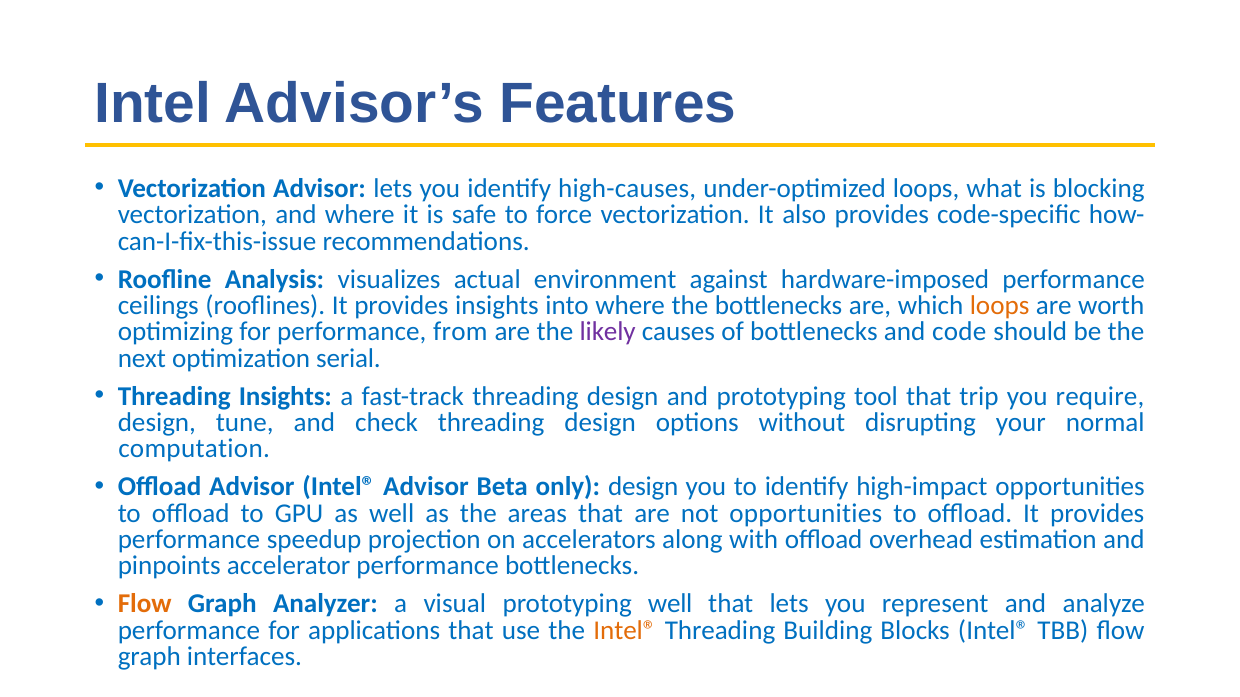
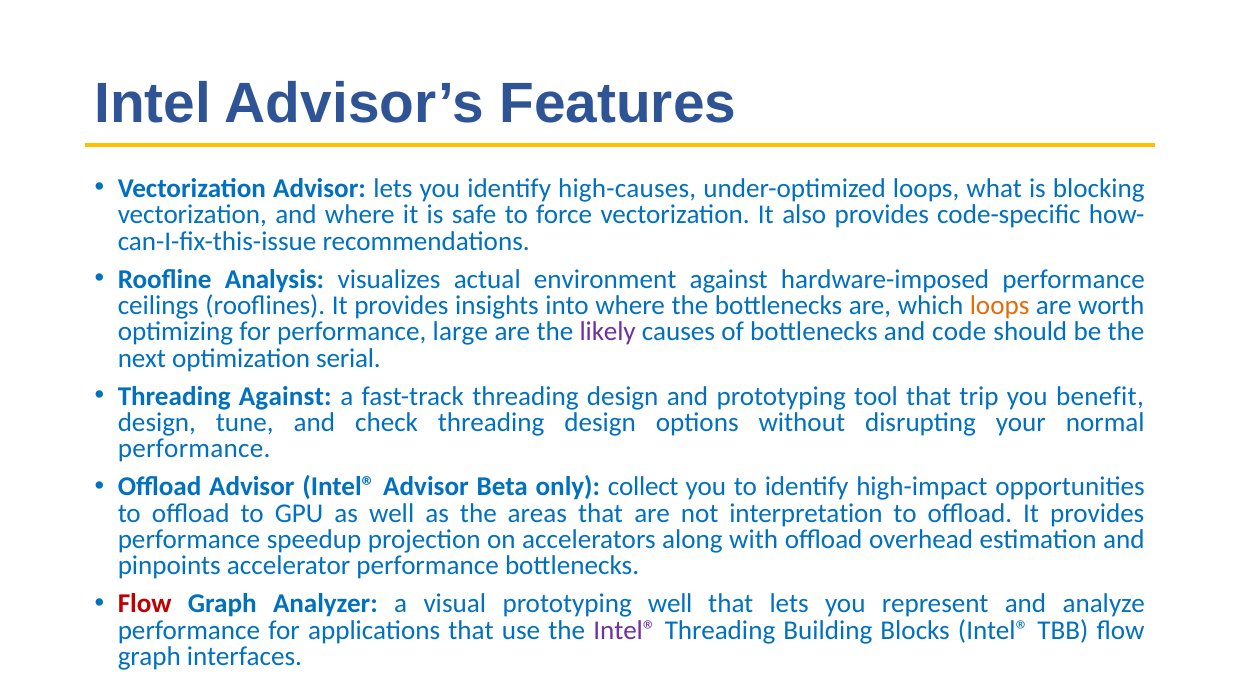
from: from -> large (460, 332)
Threading Insights: Insights -> Against (285, 396)
require: require -> benefit (1100, 396)
computation: computation -> performance (194, 449)
only design: design -> collect (643, 487)
not opportunities: opportunities -> interpretation (806, 514)
Flow colour: orange -> red (145, 604)
Intel® colour: orange -> purple (625, 631)
